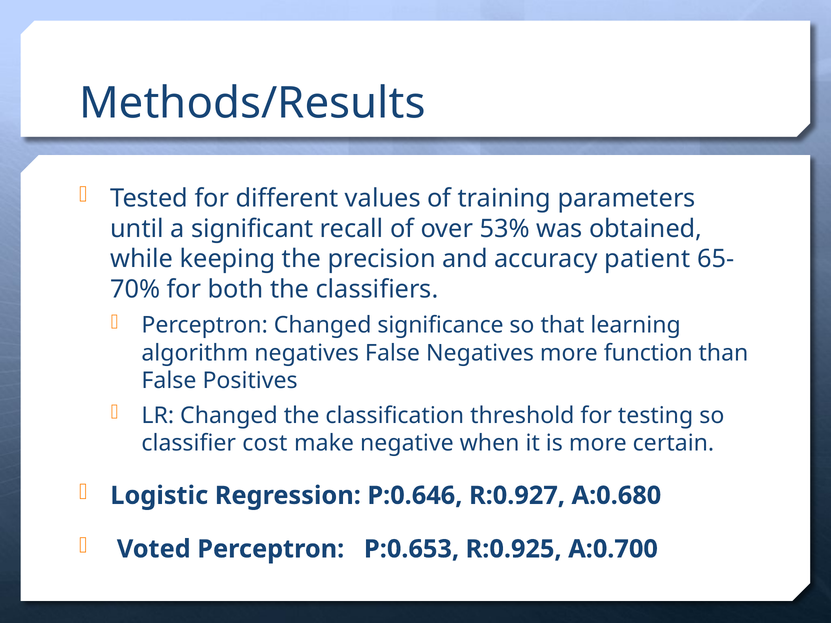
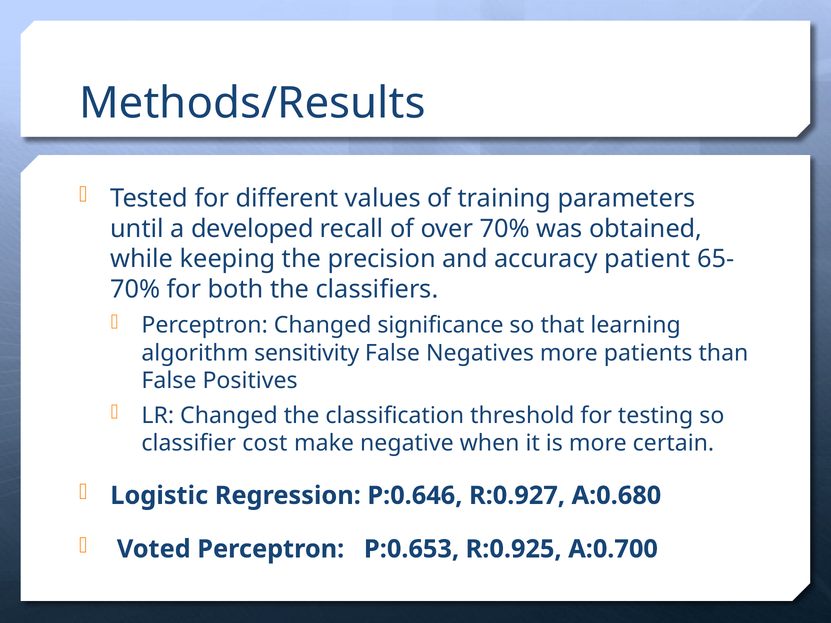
significant: significant -> developed (252, 229)
over 53%: 53% -> 70% (505, 229)
algorithm negatives: negatives -> sensitivity (307, 353)
function: function -> patients (648, 353)
